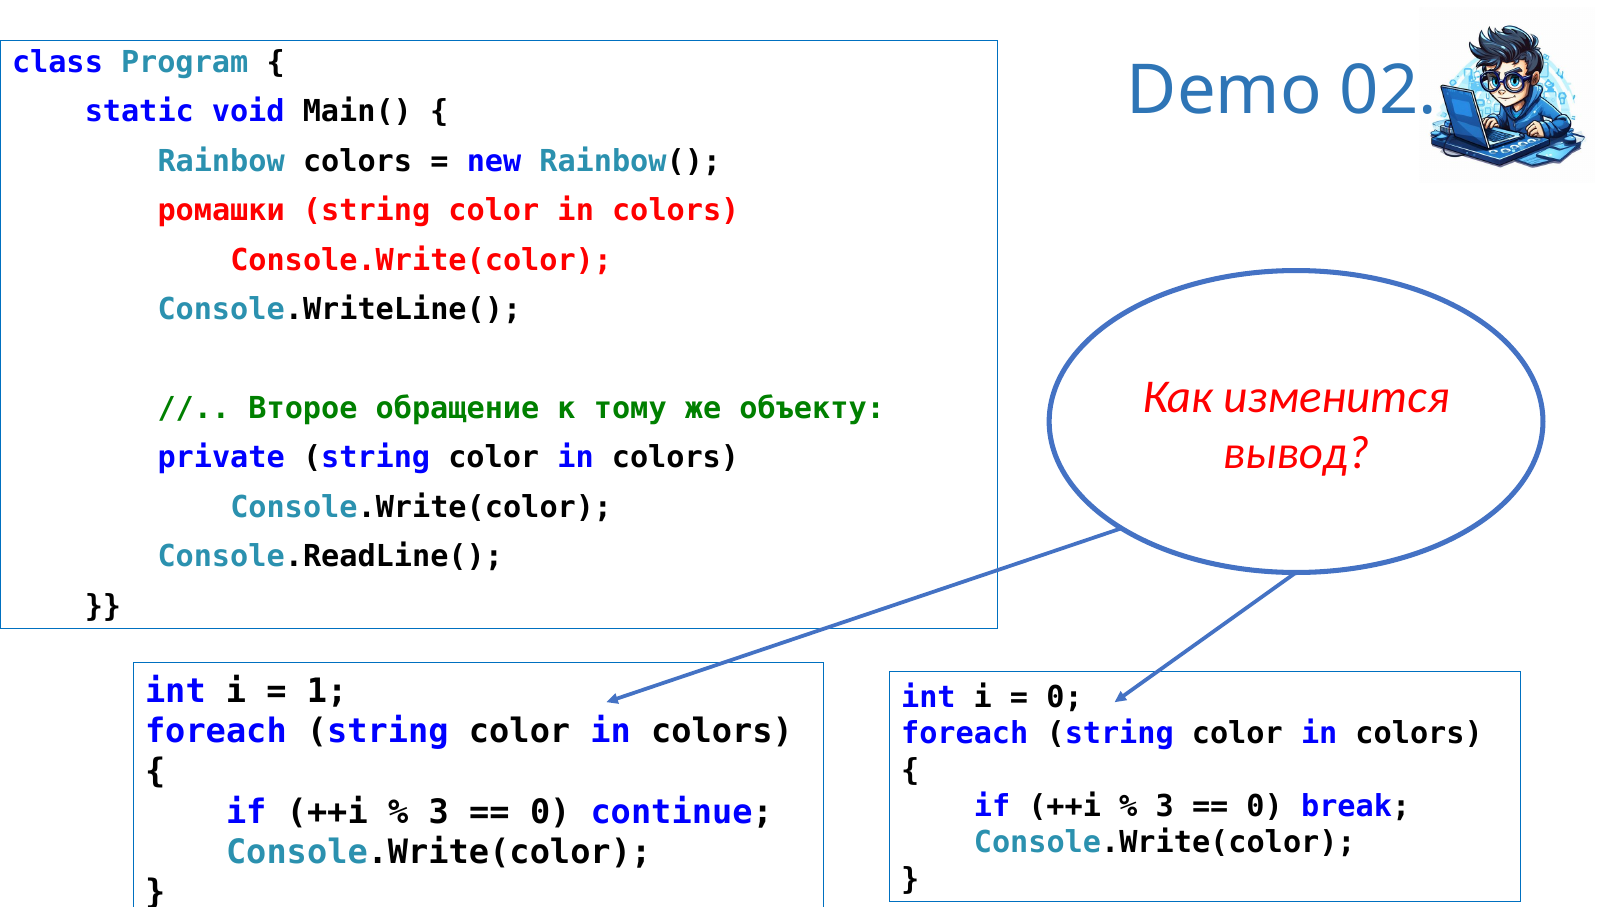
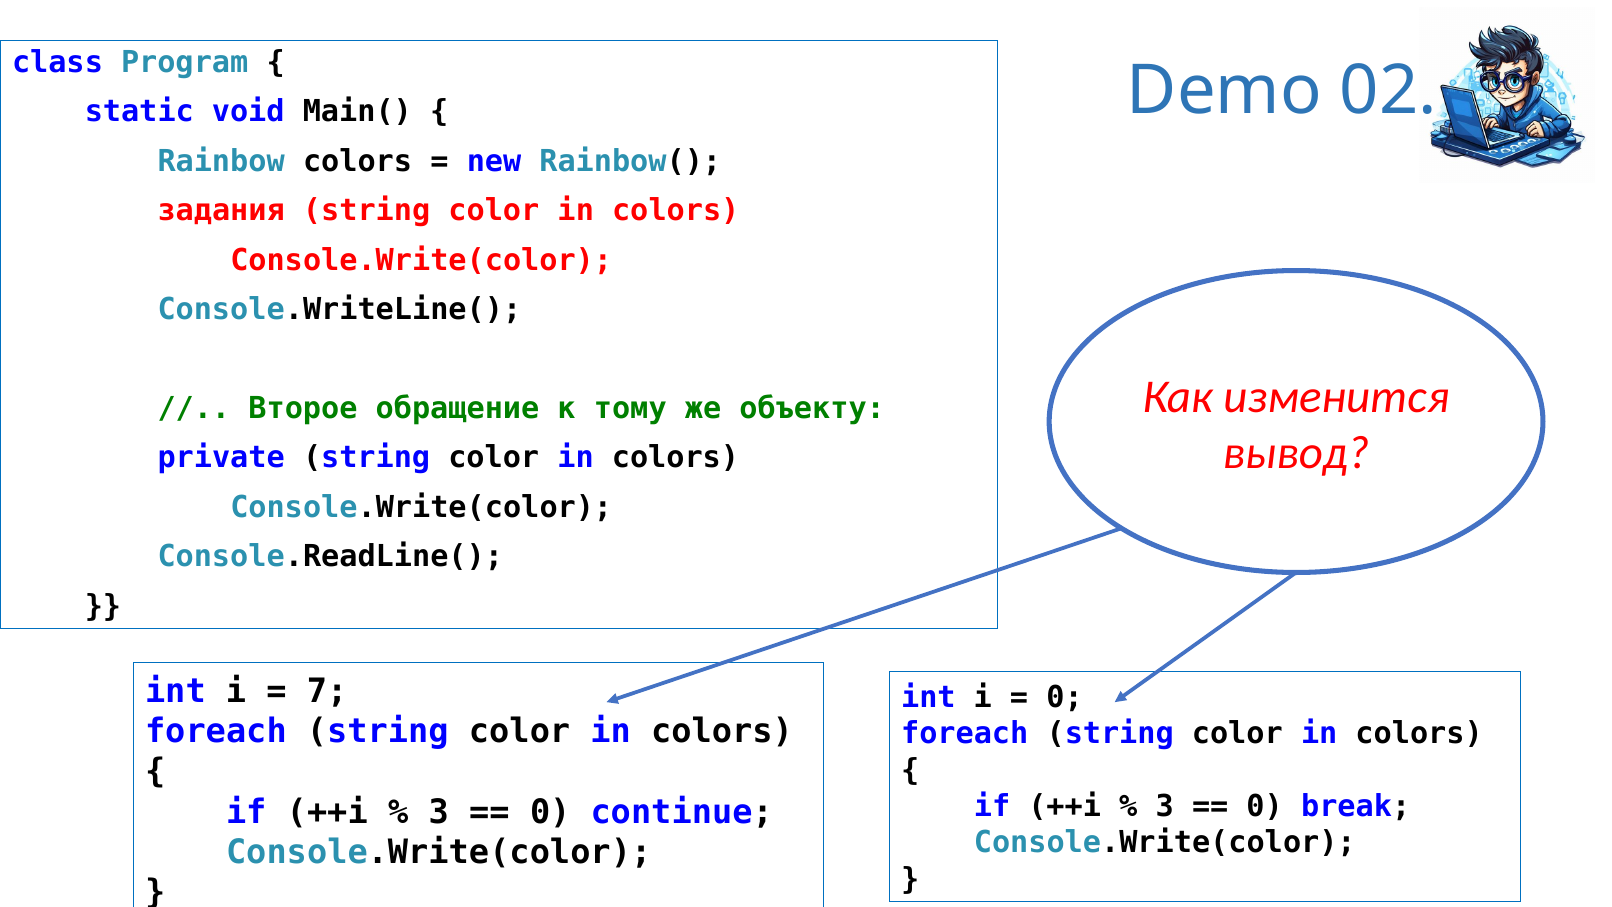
ромашки: ромашки -> задания (221, 211)
1: 1 -> 7 (327, 691)
